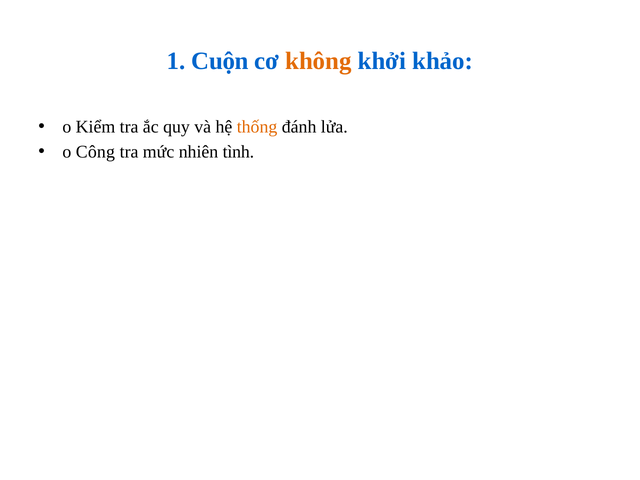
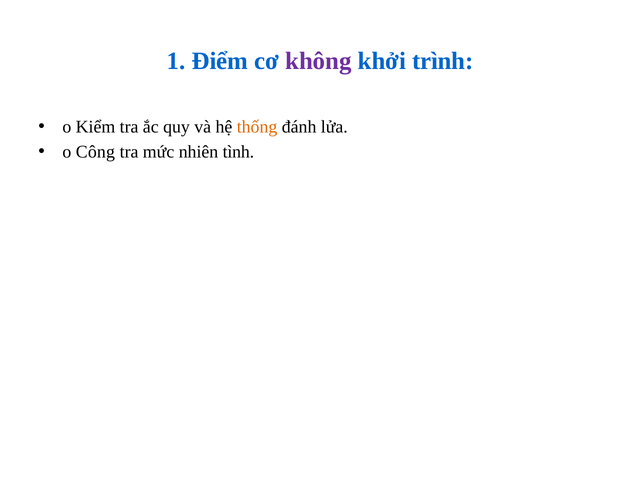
Cuộn: Cuộn -> Điểm (220, 61)
không colour: orange -> purple (319, 61)
khảo: khảo -> trình (443, 61)
